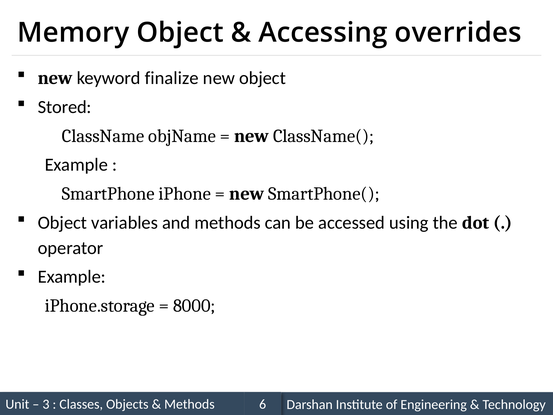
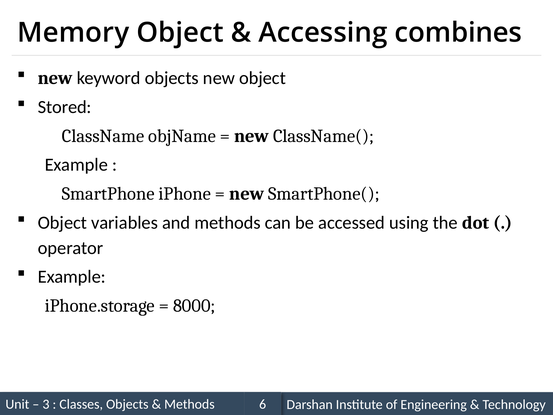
overrides: overrides -> combines (458, 33)
keyword finalize: finalize -> objects (172, 78)
